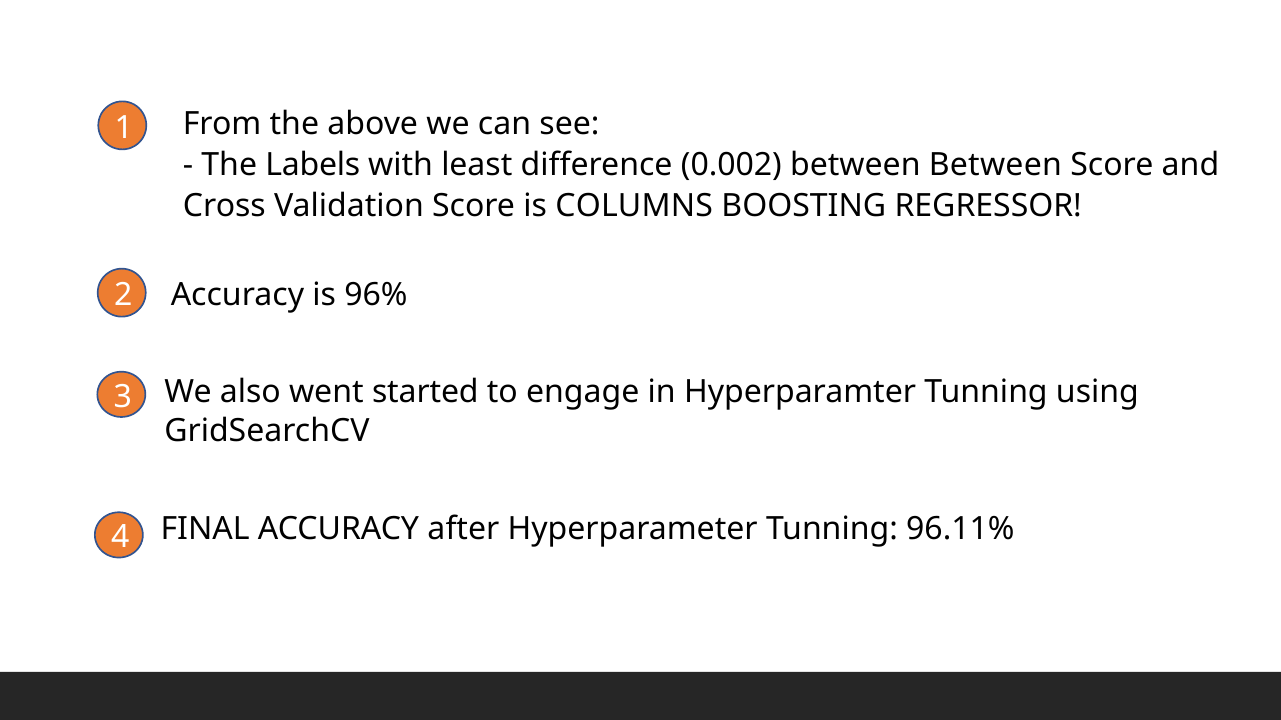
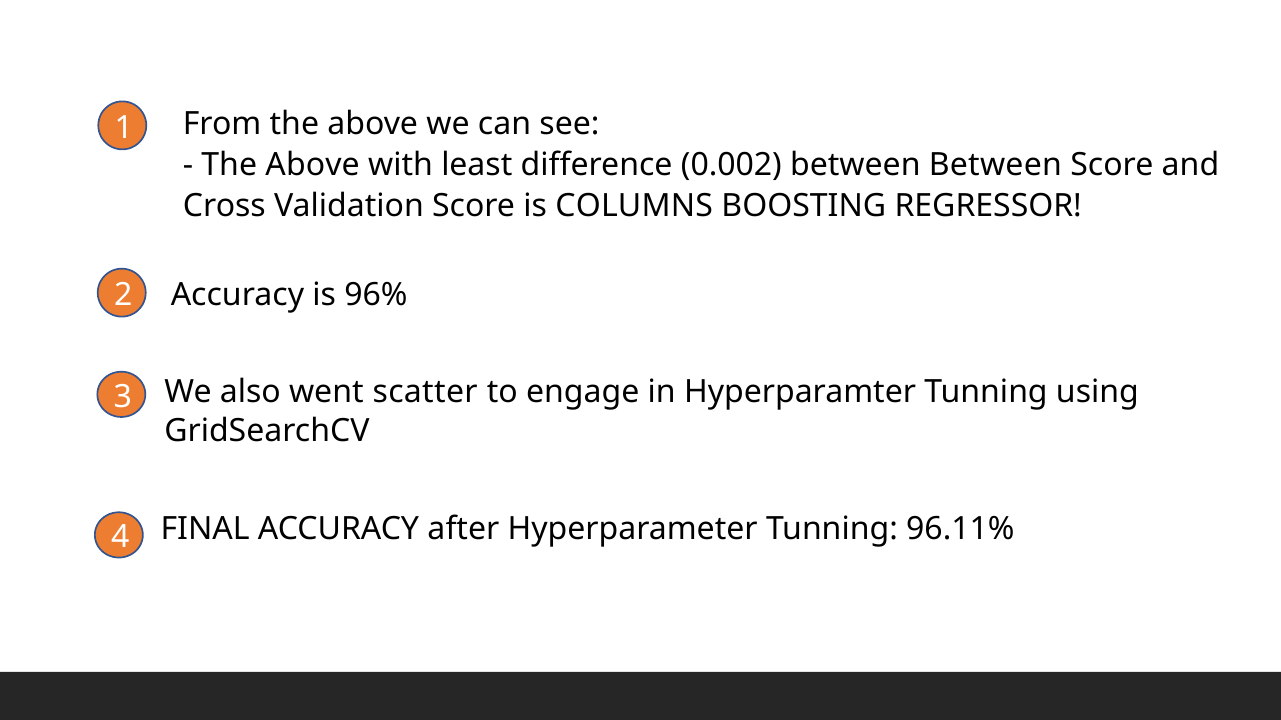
Labels: Labels -> Above (313, 165)
started: started -> scatter (425, 392)
